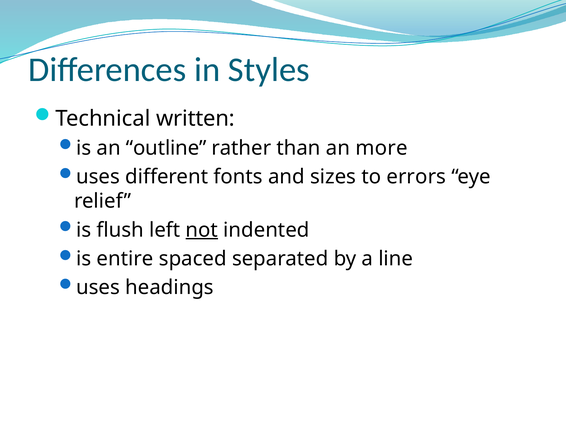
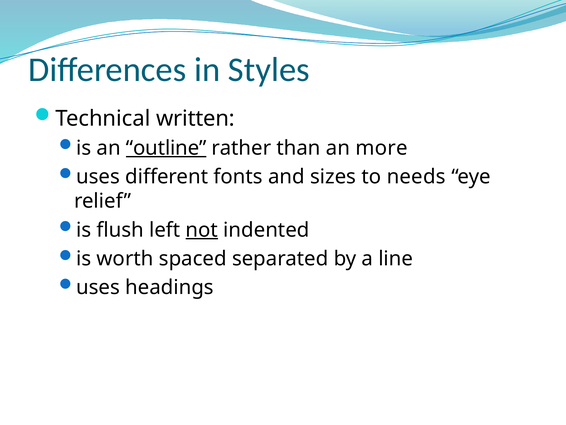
outline underline: none -> present (166, 148)
errors: errors -> needs (416, 176)
entire: entire -> worth (125, 258)
